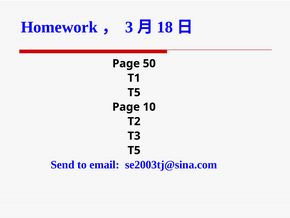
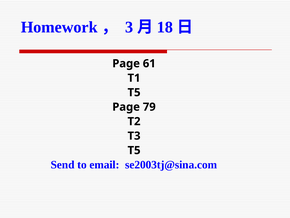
50: 50 -> 61 (149, 63)
10: 10 -> 79 (149, 107)
